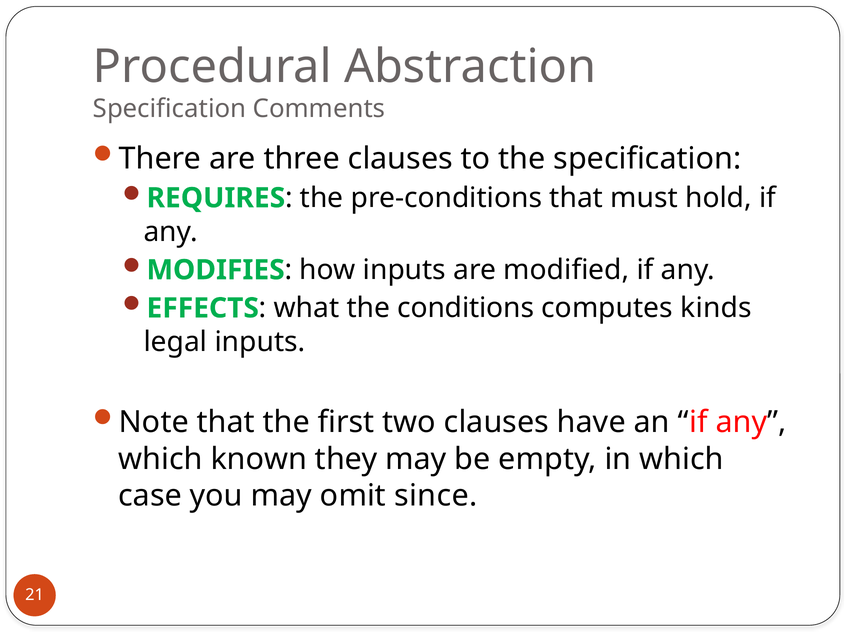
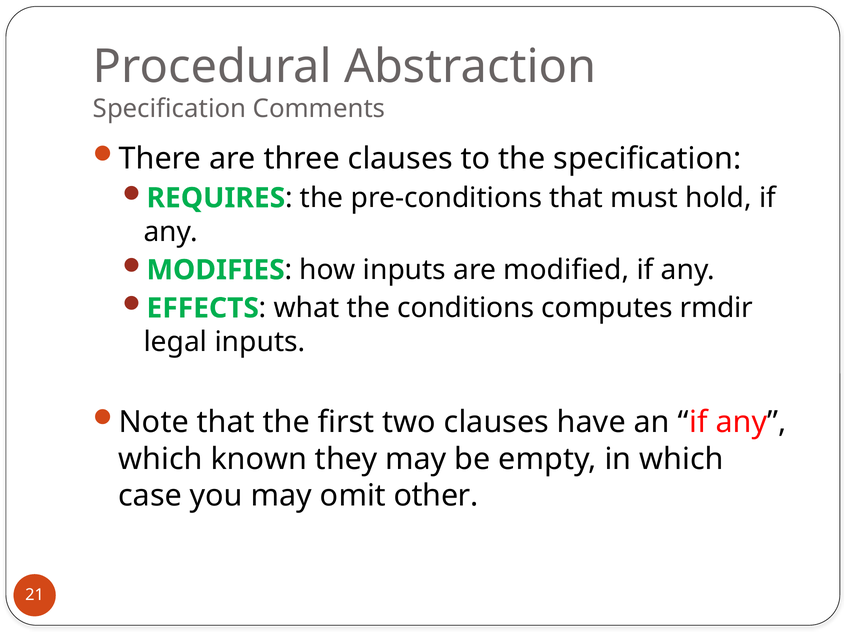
kinds: kinds -> rmdir (716, 308)
since: since -> other (436, 496)
